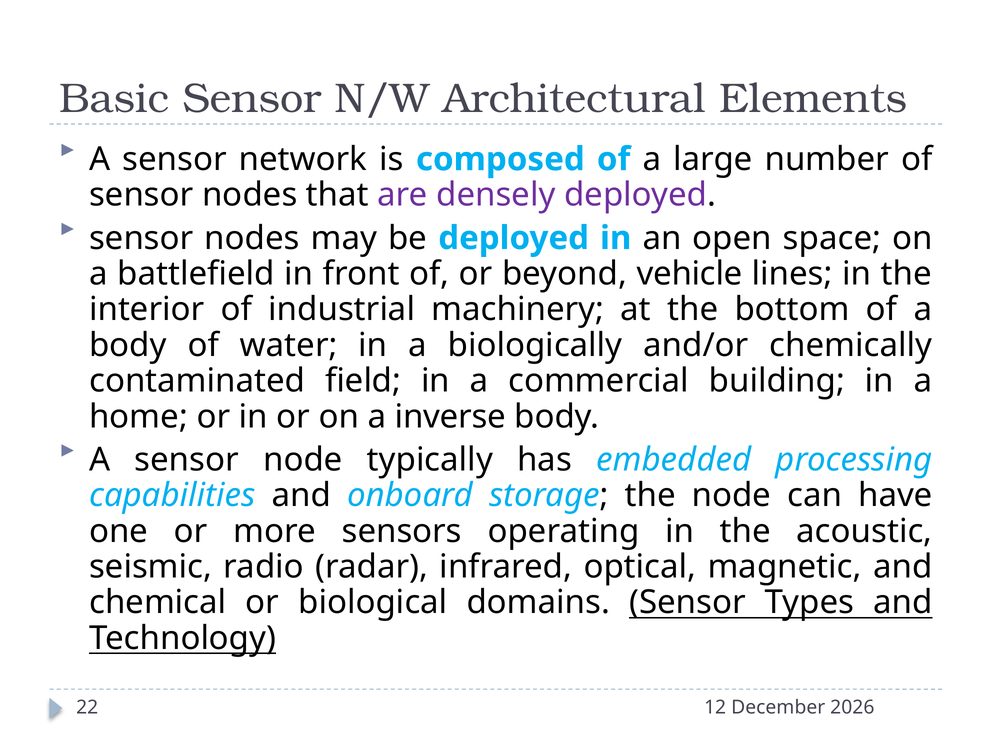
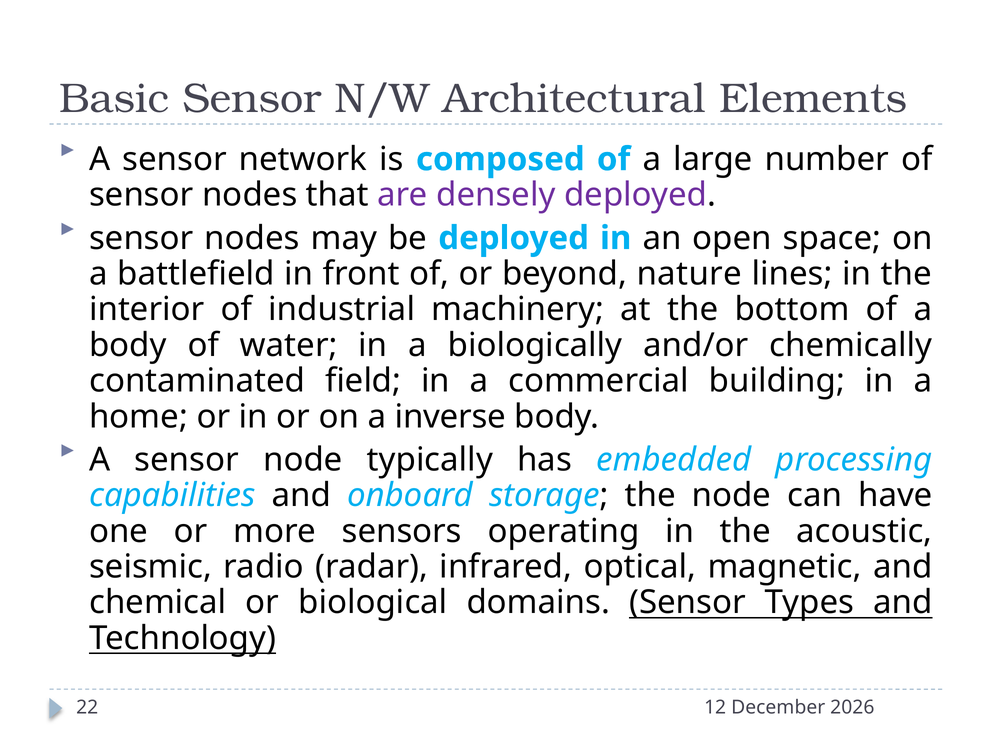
vehicle: vehicle -> nature (689, 274)
